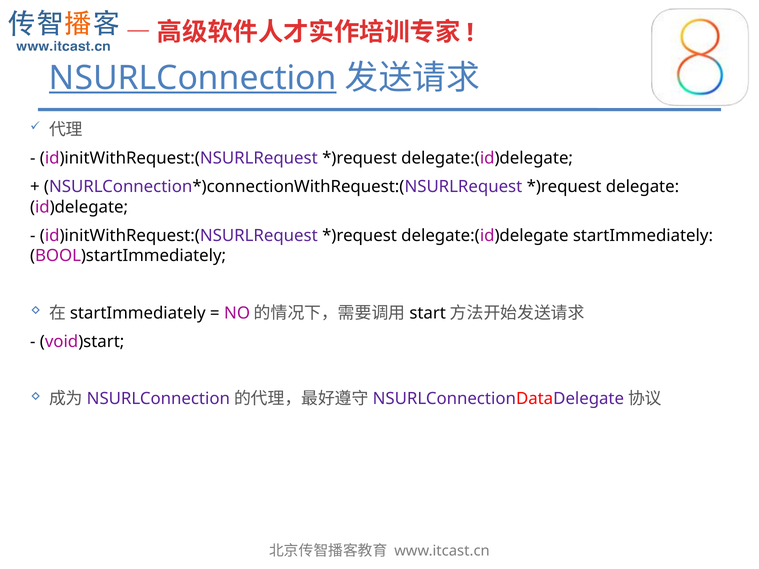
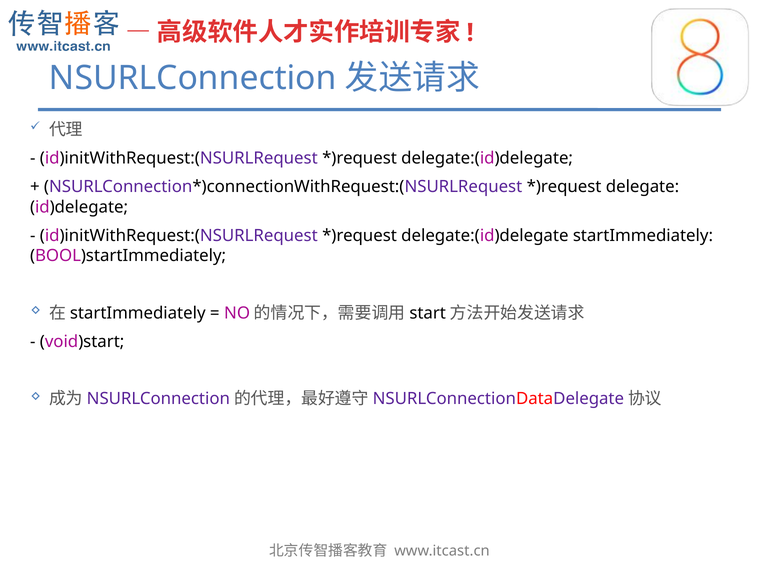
NSURLConnection underline: present -> none (193, 78)
